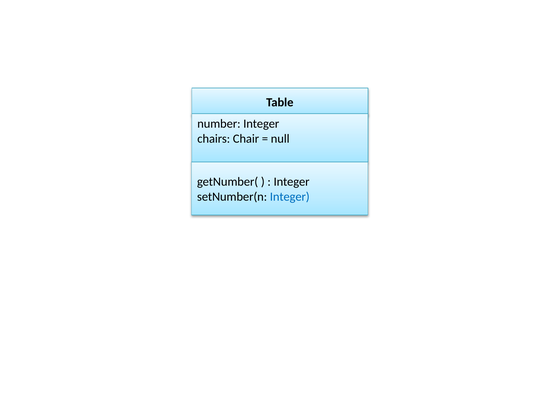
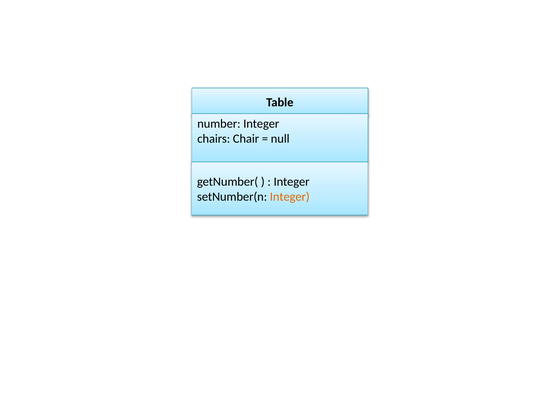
Integer colour: blue -> orange (290, 197)
